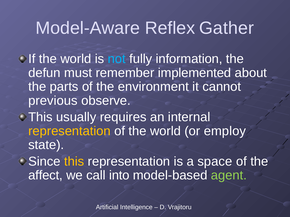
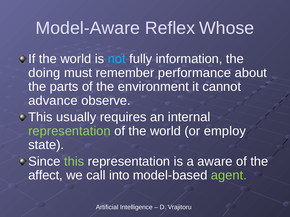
Gather: Gather -> Whose (227, 28)
defun: defun -> doing (44, 73)
implemented: implemented -> performance (195, 73)
previous: previous -> advance (53, 101)
representation colour: yellow -> light green (69, 131)
this colour: yellow -> light green (74, 162)
space: space -> aware (215, 162)
